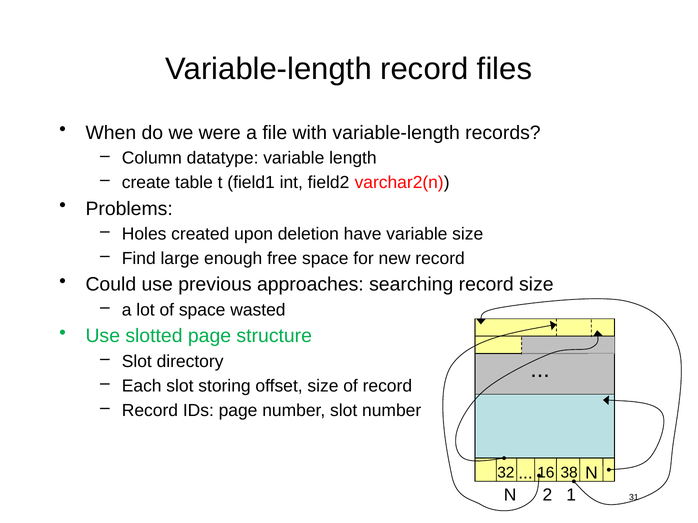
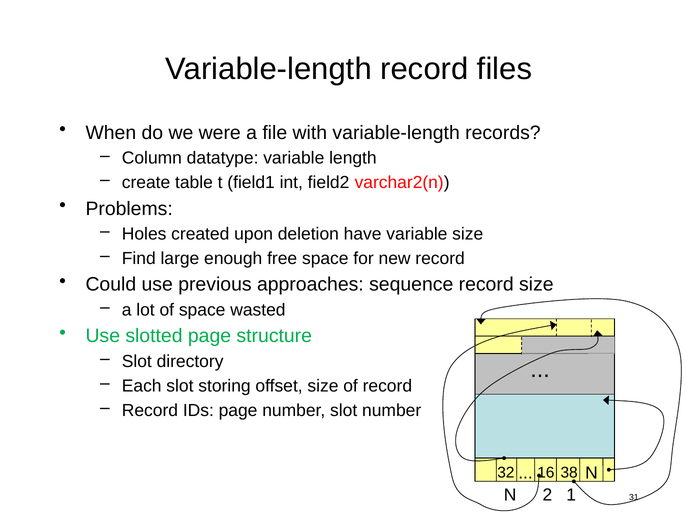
searching: searching -> sequence (411, 285)
